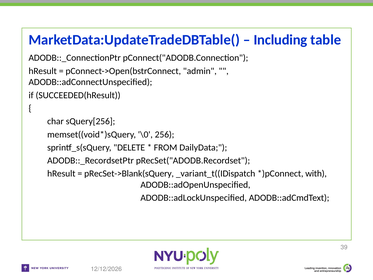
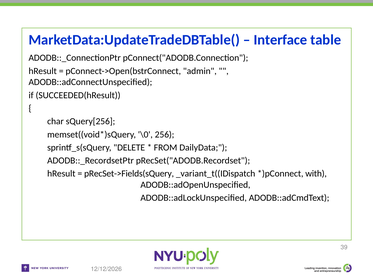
Including: Including -> Interface (280, 40)
pRecSet->Blank(sQuery: pRecSet->Blank(sQuery -> pRecSet->Fields(sQuery (129, 173)
